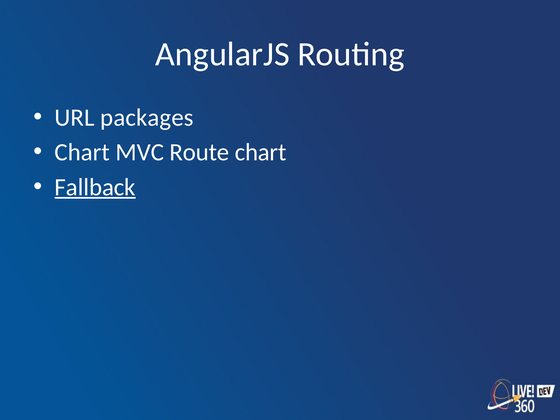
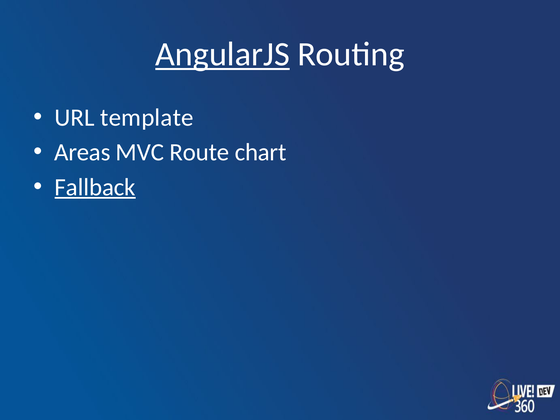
AngularJS underline: none -> present (222, 54)
packages: packages -> template (147, 117)
Chart: Chart -> Areas (82, 152)
